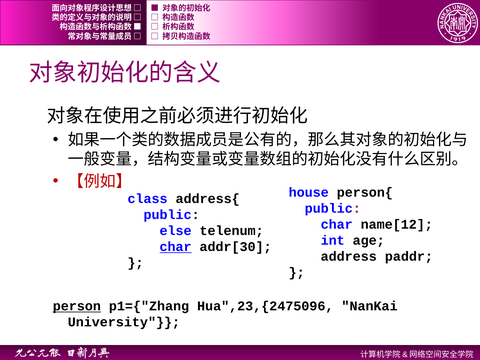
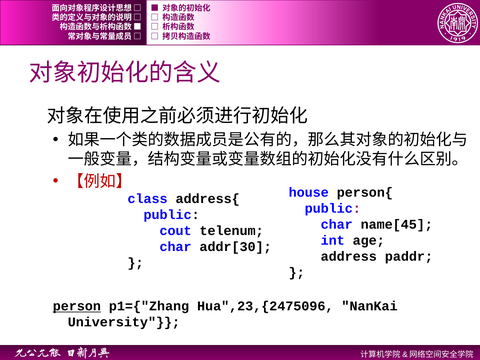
name[12: name[12 -> name[45 (397, 224)
else: else -> cout (176, 231)
char underline: present -> none (176, 247)
